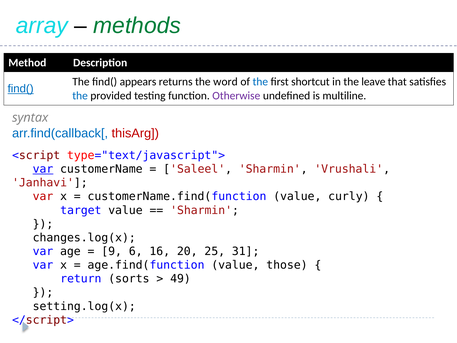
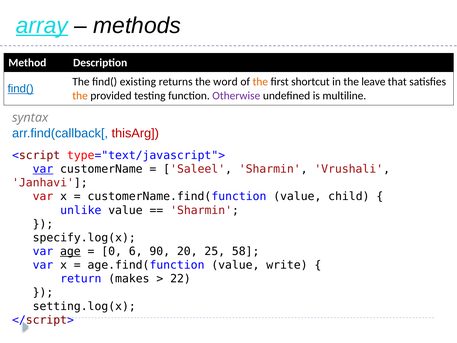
array underline: none -> present (42, 26)
methods colour: green -> black (137, 26)
appears: appears -> existing (138, 82)
the colour: blue -> orange (260, 82)
the colour: blue -> orange (80, 96)
curly: curly -> child (349, 196)
target: target -> unlike (81, 210)
changes.log(x: changes.log(x -> specify.log(x (84, 238)
age underline: none -> present (70, 251)
9: 9 -> 0 (112, 251)
16: 16 -> 90 (160, 251)
31: 31 -> 58 (246, 251)
those: those -> write (287, 265)
sorts: sorts -> makes (129, 279)
49: 49 -> 22 (180, 279)
